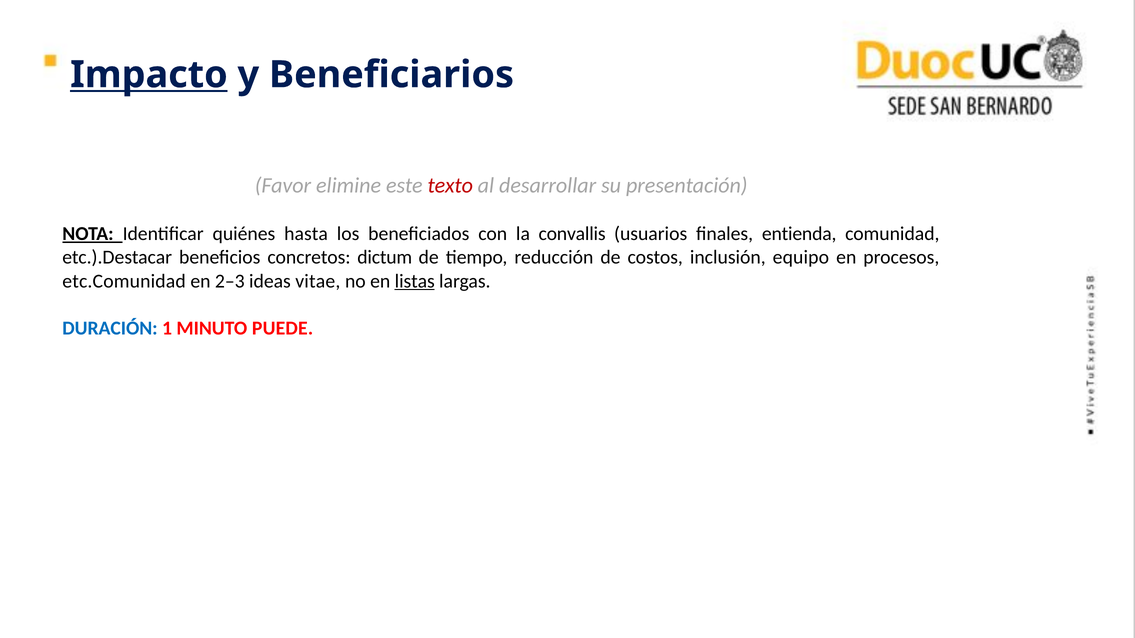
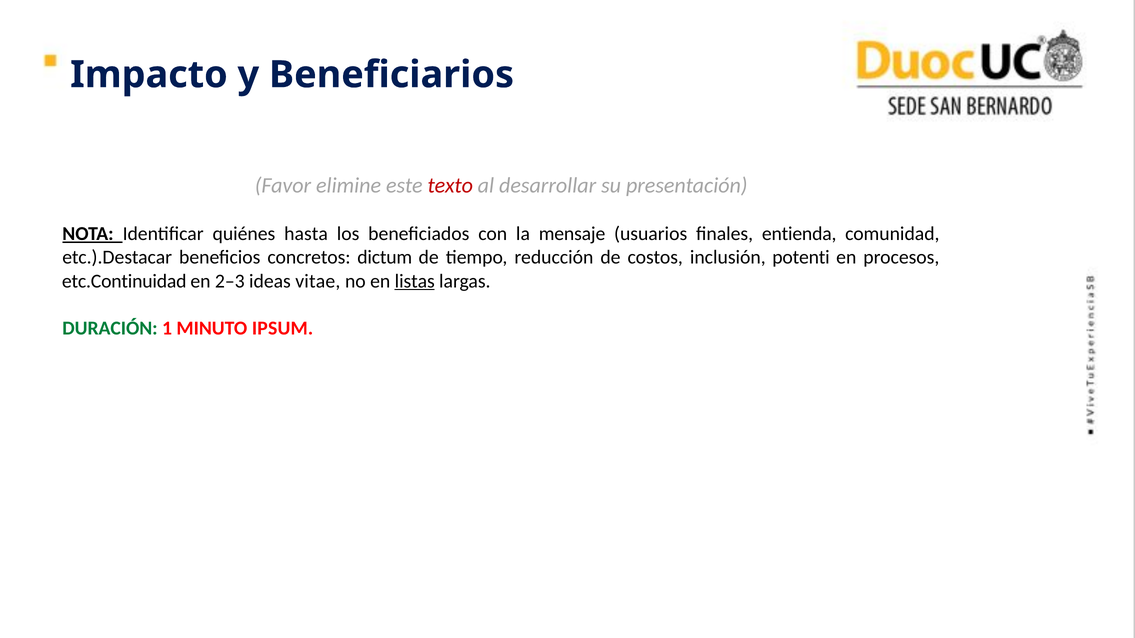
Impacto underline: present -> none (149, 75)
convallis: convallis -> mensaje (572, 234)
equipo: equipo -> potenti (801, 258)
etc.Comunidad: etc.Comunidad -> etc.Continuidad (124, 281)
DURACIÓN colour: blue -> green (110, 329)
PUEDE: PUEDE -> IPSUM (283, 329)
